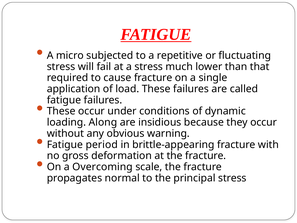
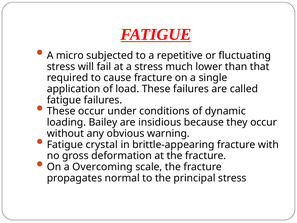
Along: Along -> Bailey (103, 122)
period: period -> crystal (102, 144)
